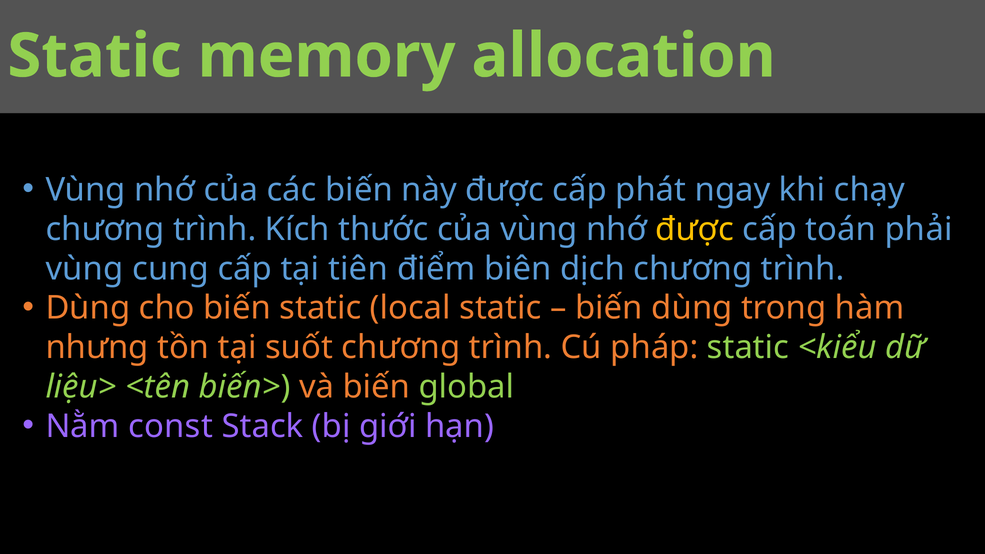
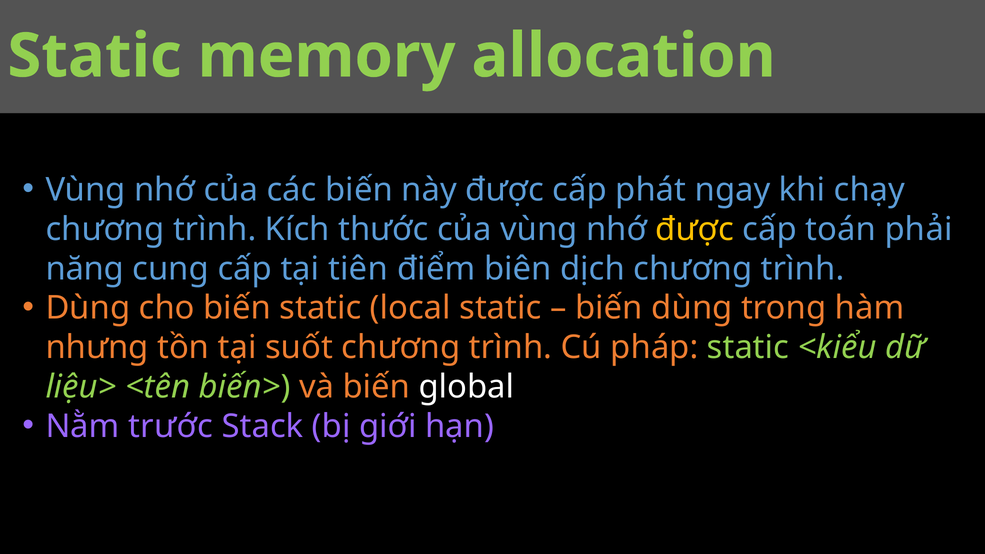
vùng: vùng -> năng (85, 269)
global colour: light green -> white (466, 387)
const: const -> trước (170, 426)
